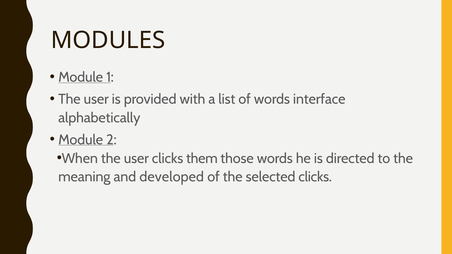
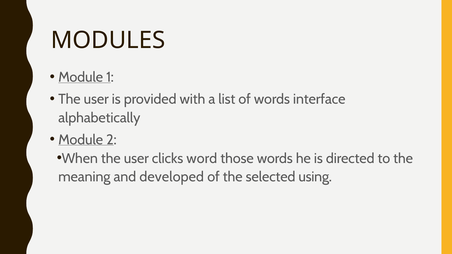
them: them -> word (202, 159)
selected clicks: clicks -> using (315, 177)
